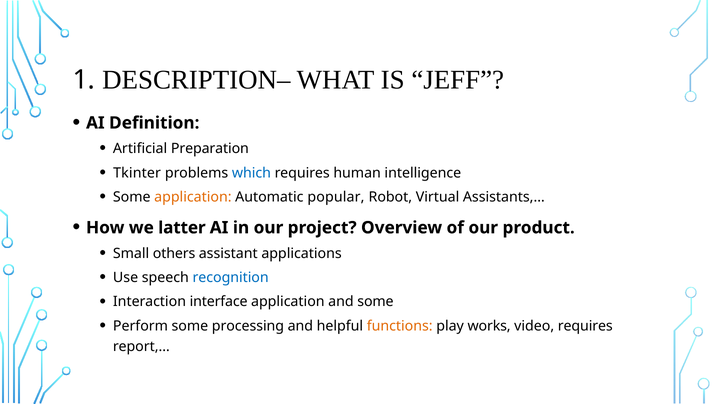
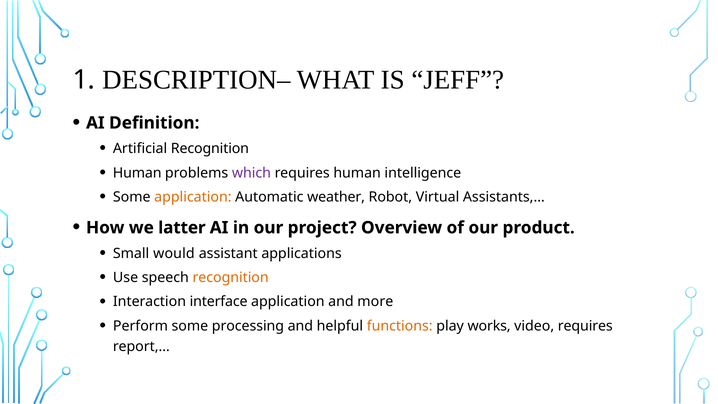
Artificial Preparation: Preparation -> Recognition (210, 149)
Tkinter: Tkinter -> Human (137, 173)
which colour: blue -> purple (251, 173)
popular: popular -> weather (336, 197)
others: others -> would (174, 253)
recognition colour: blue -> orange (231, 278)
and some: some -> more (375, 302)
